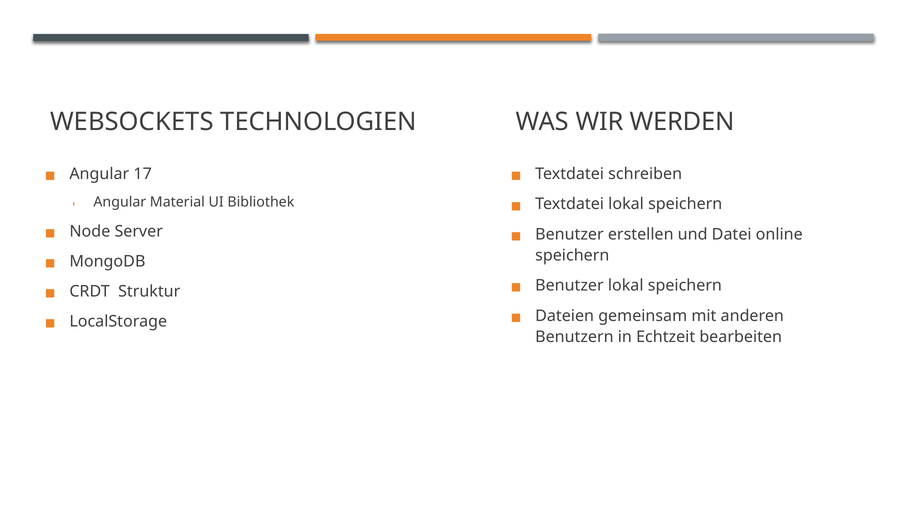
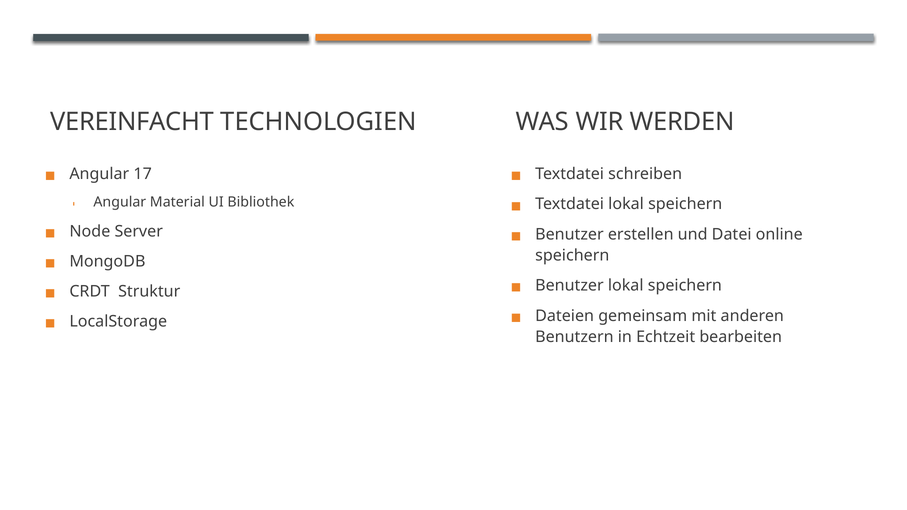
WEBSOCKETS: WEBSOCKETS -> VEREINFACHT (132, 122)
